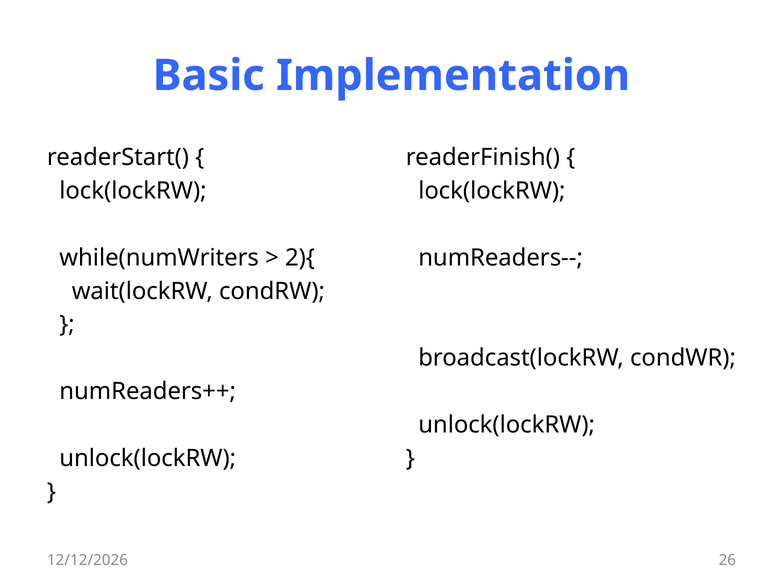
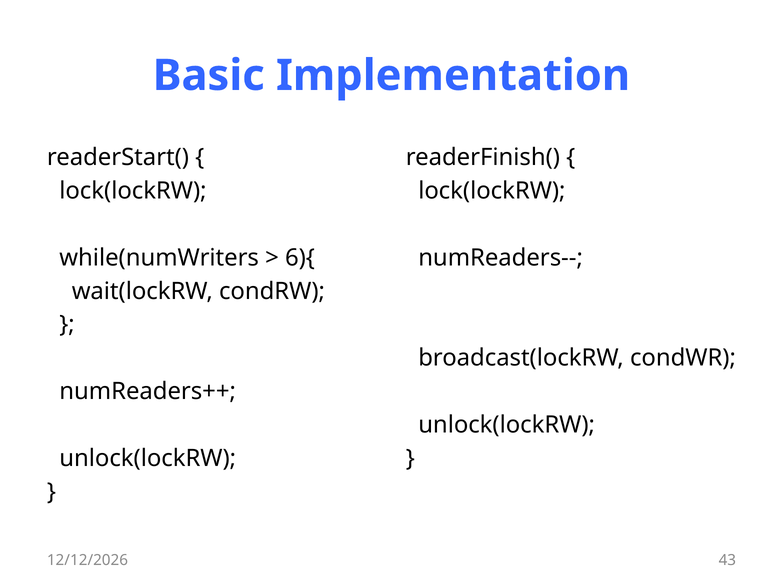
2){: 2){ -> 6){ (300, 257)
26: 26 -> 43 (727, 560)
